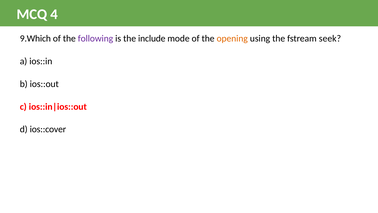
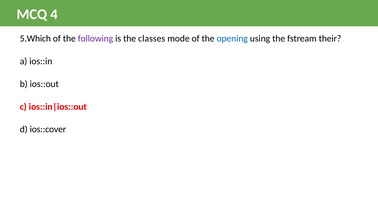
9.Which: 9.Which -> 5.Which (35, 38)
include: include -> classes (152, 38)
opening colour: orange -> blue (232, 38)
seek: seek -> their (330, 38)
